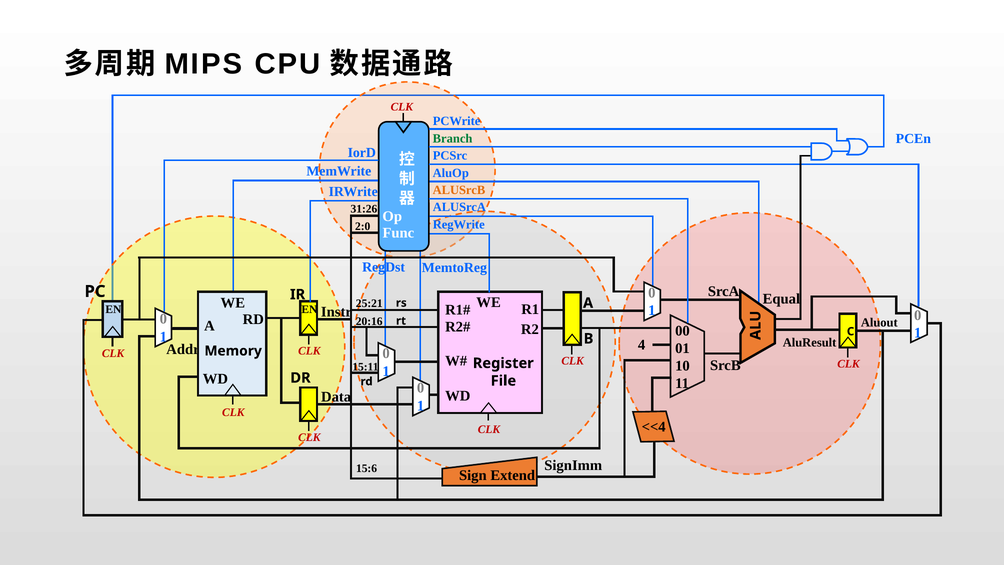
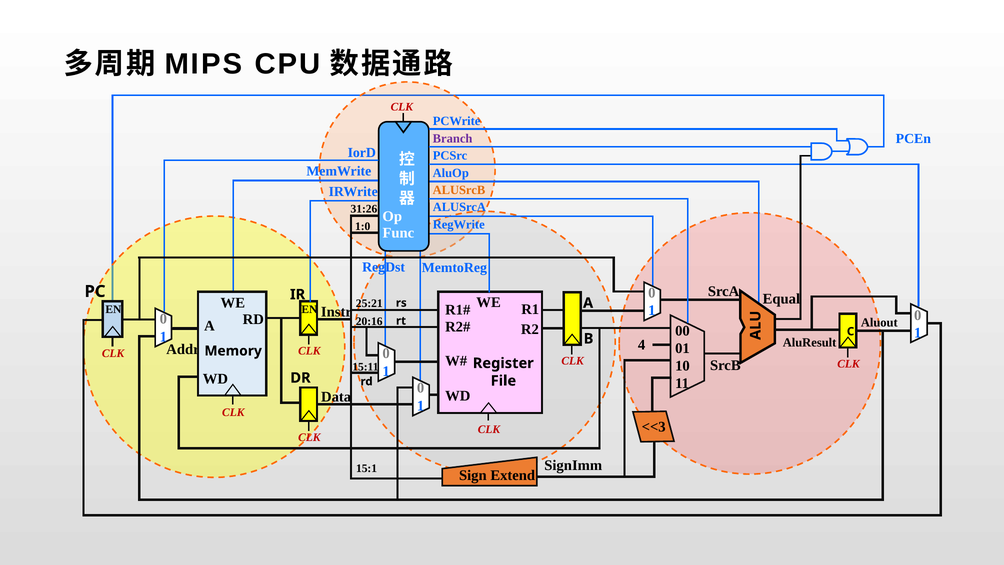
Branch colour: green -> purple (453, 138)
2:0: 2:0 -> 1:0 (363, 226)
<<4: <<4 -> <<3 (654, 427)
15:6: 15:6 -> 15:1 (367, 468)
